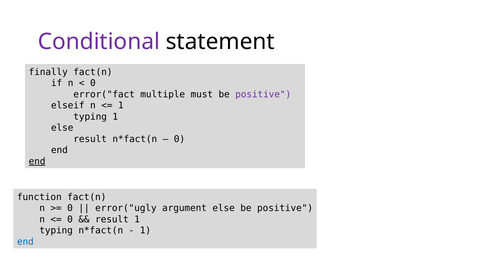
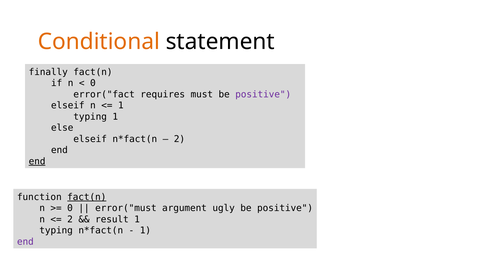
Conditional colour: purple -> orange (99, 42)
multiple: multiple -> requires (163, 94)
result: result -> elseif (90, 139)
0: 0 -> 2 (179, 139)
fact(n underline: none -> present (87, 197)
error("ugly: error("ugly -> error("must (126, 208)
argument else: else -> ugly (224, 208)
0: 0 -> 2 (70, 219)
end colour: blue -> purple (25, 241)
